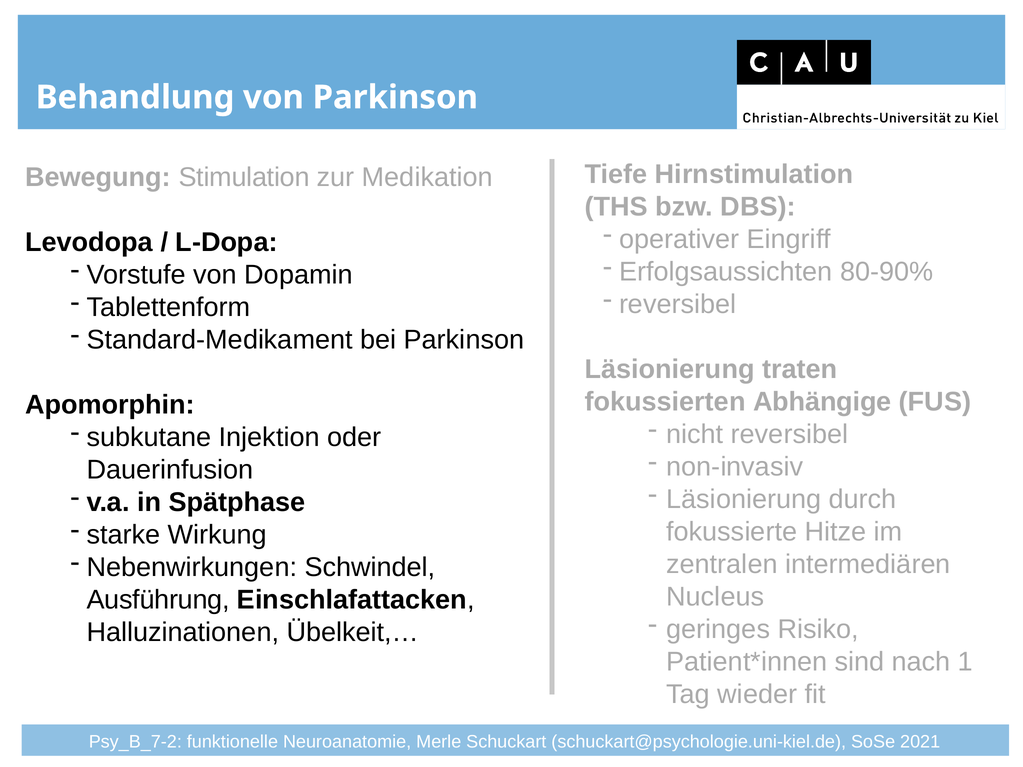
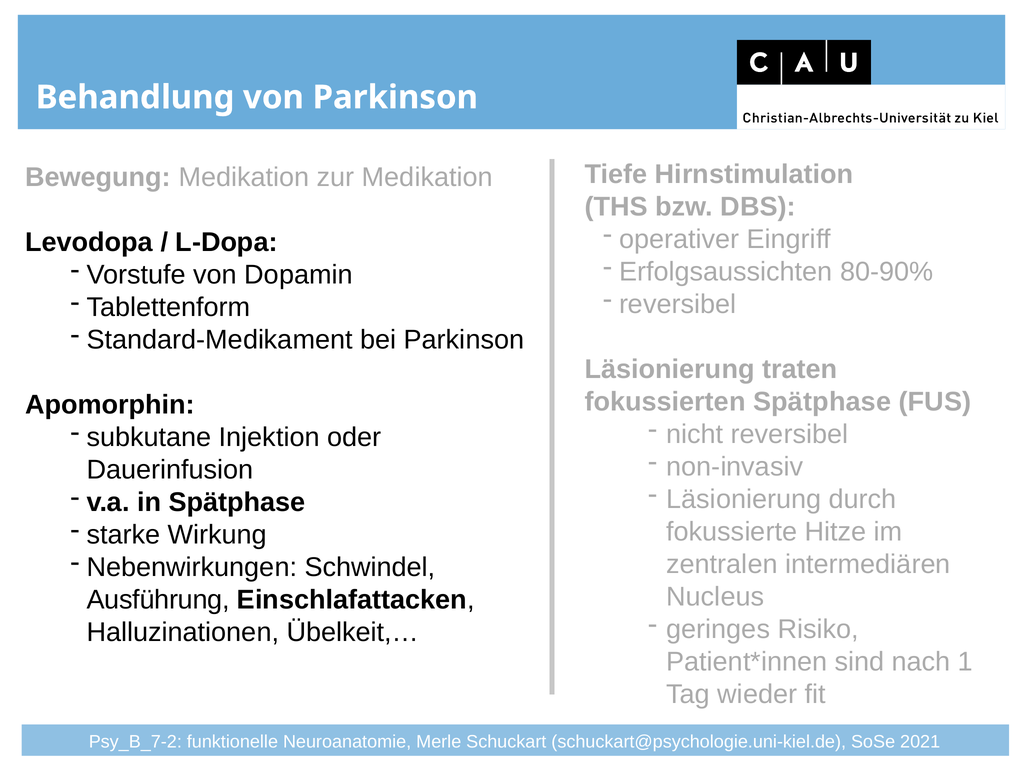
Bewegung Stimulation: Stimulation -> Medikation (244, 178)
fokussierten Abhängige: Abhängige -> Spätphase (822, 402)
